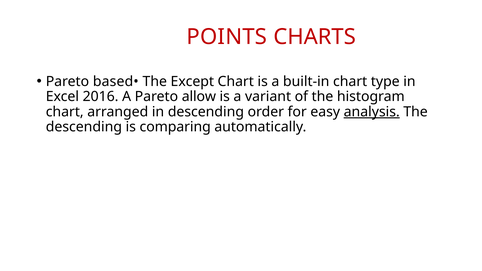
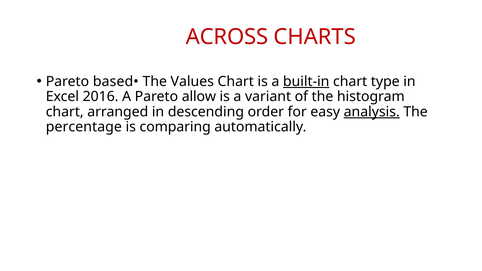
POINTS: POINTS -> ACROSS (227, 37)
Except: Except -> Values (192, 81)
built-in underline: none -> present (306, 81)
descending: descending -> percentage (84, 127)
